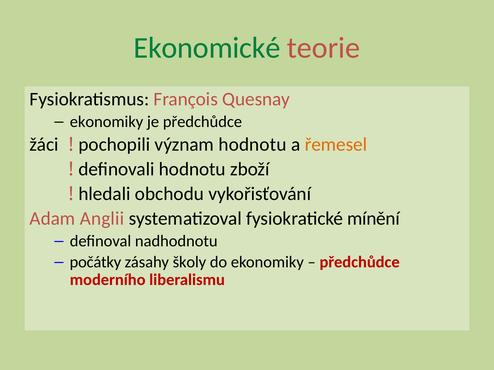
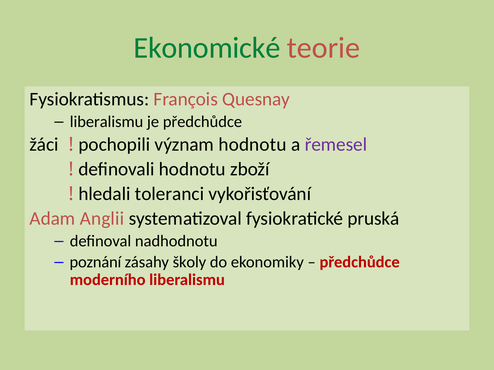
ekonomiky: ekonomiky -> liberalismu (107, 122)
řemesel colour: orange -> purple (336, 145)
obchodu: obchodu -> toleranci (170, 194)
mínění: mínění -> pruská (373, 219)
počátky: počátky -> poznání (95, 262)
